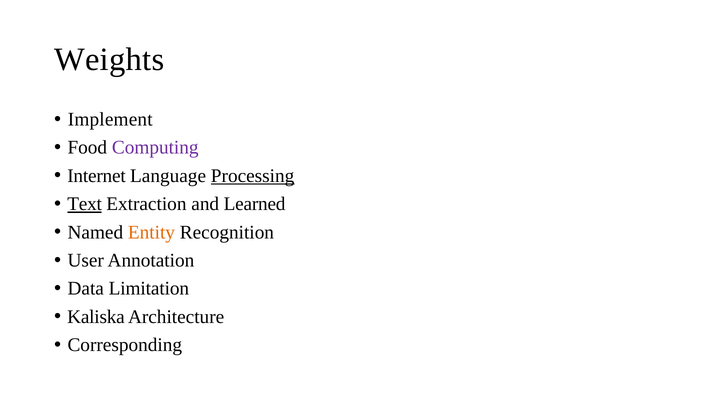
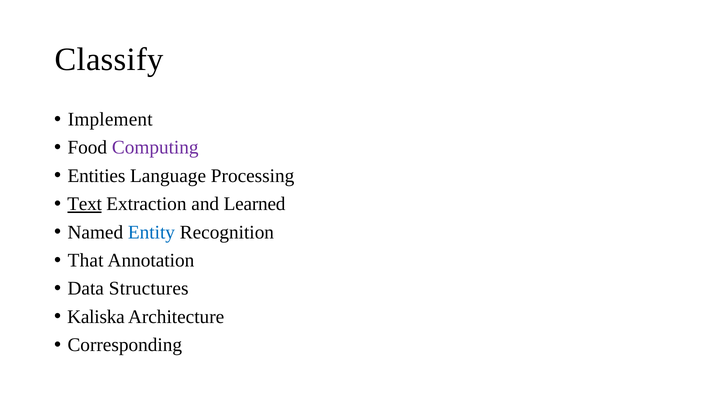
Weights: Weights -> Classify (109, 60)
Internet: Internet -> Entities (96, 176)
Processing underline: present -> none (253, 176)
Entity colour: orange -> blue (151, 232)
User: User -> That (86, 260)
Limitation: Limitation -> Structures (149, 289)
